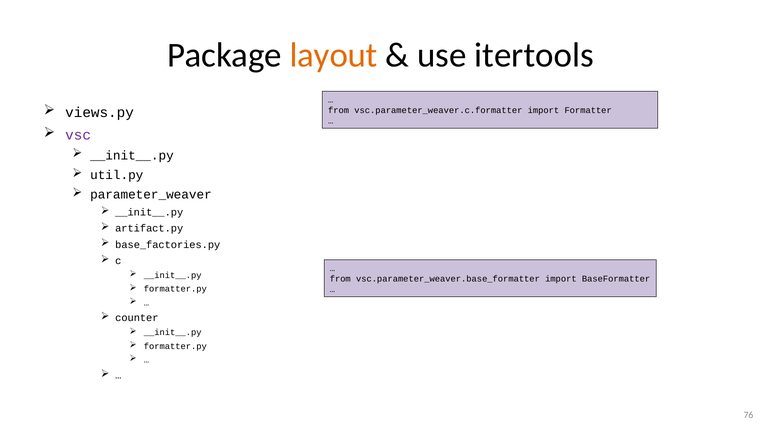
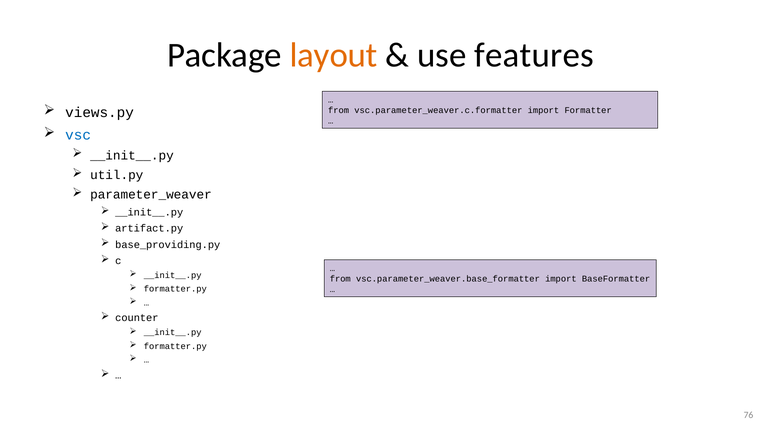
itertools: itertools -> features (534, 55)
vsc colour: purple -> blue (78, 135)
base_factories.py: base_factories.py -> base_providing.py (168, 244)
